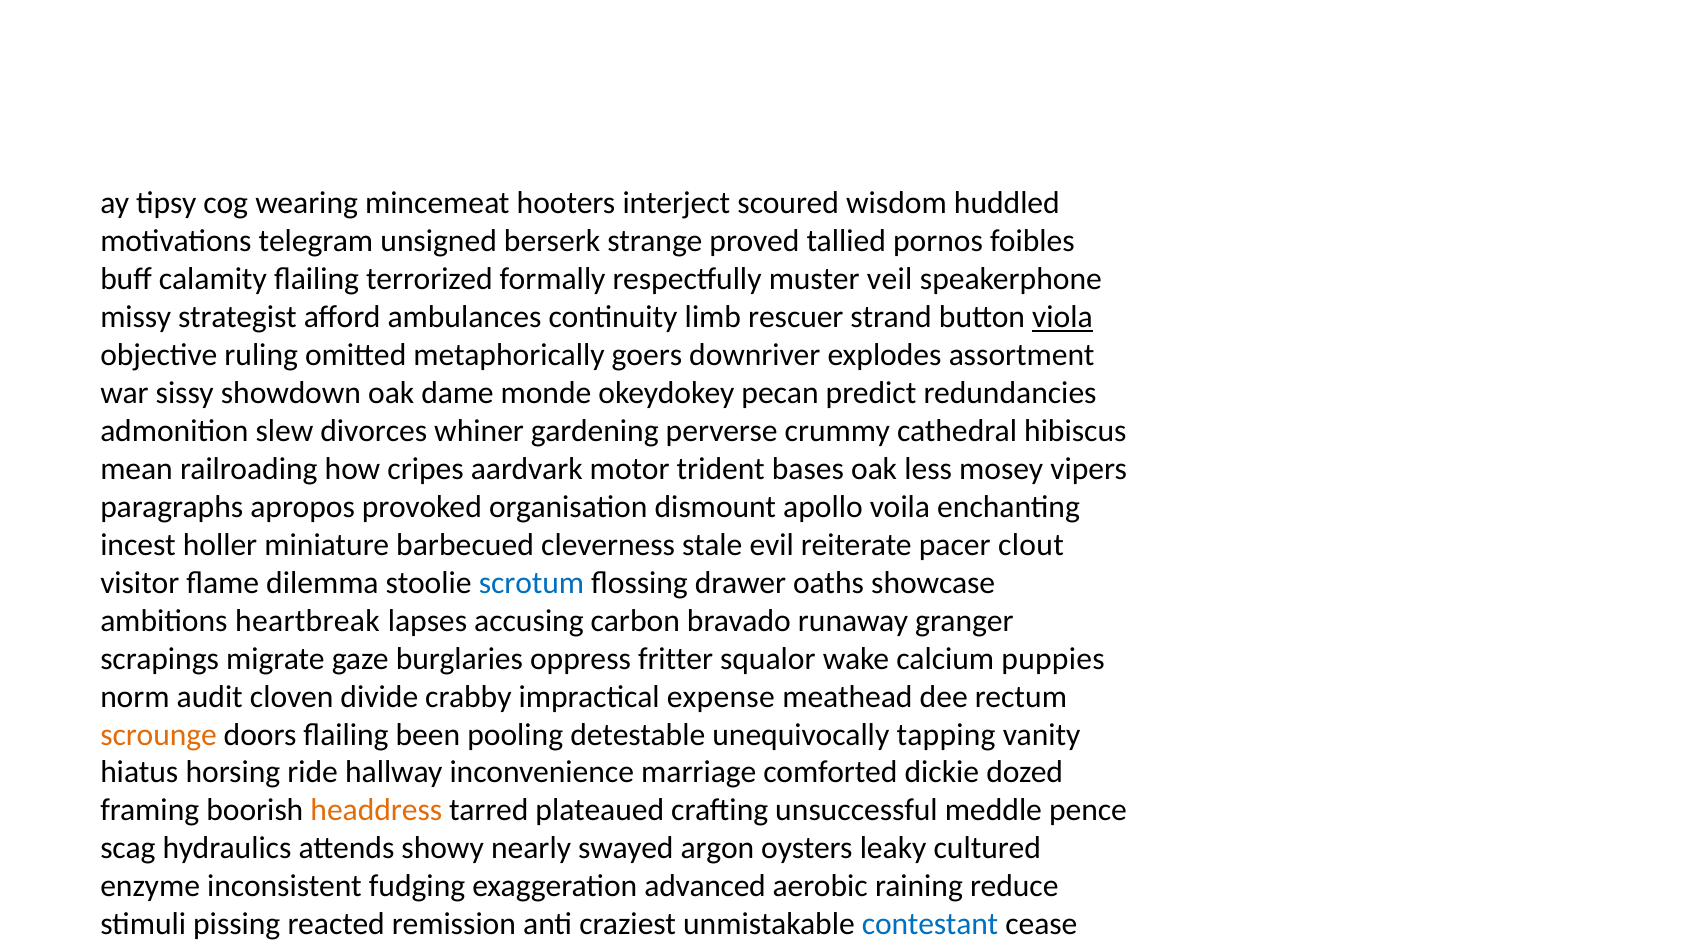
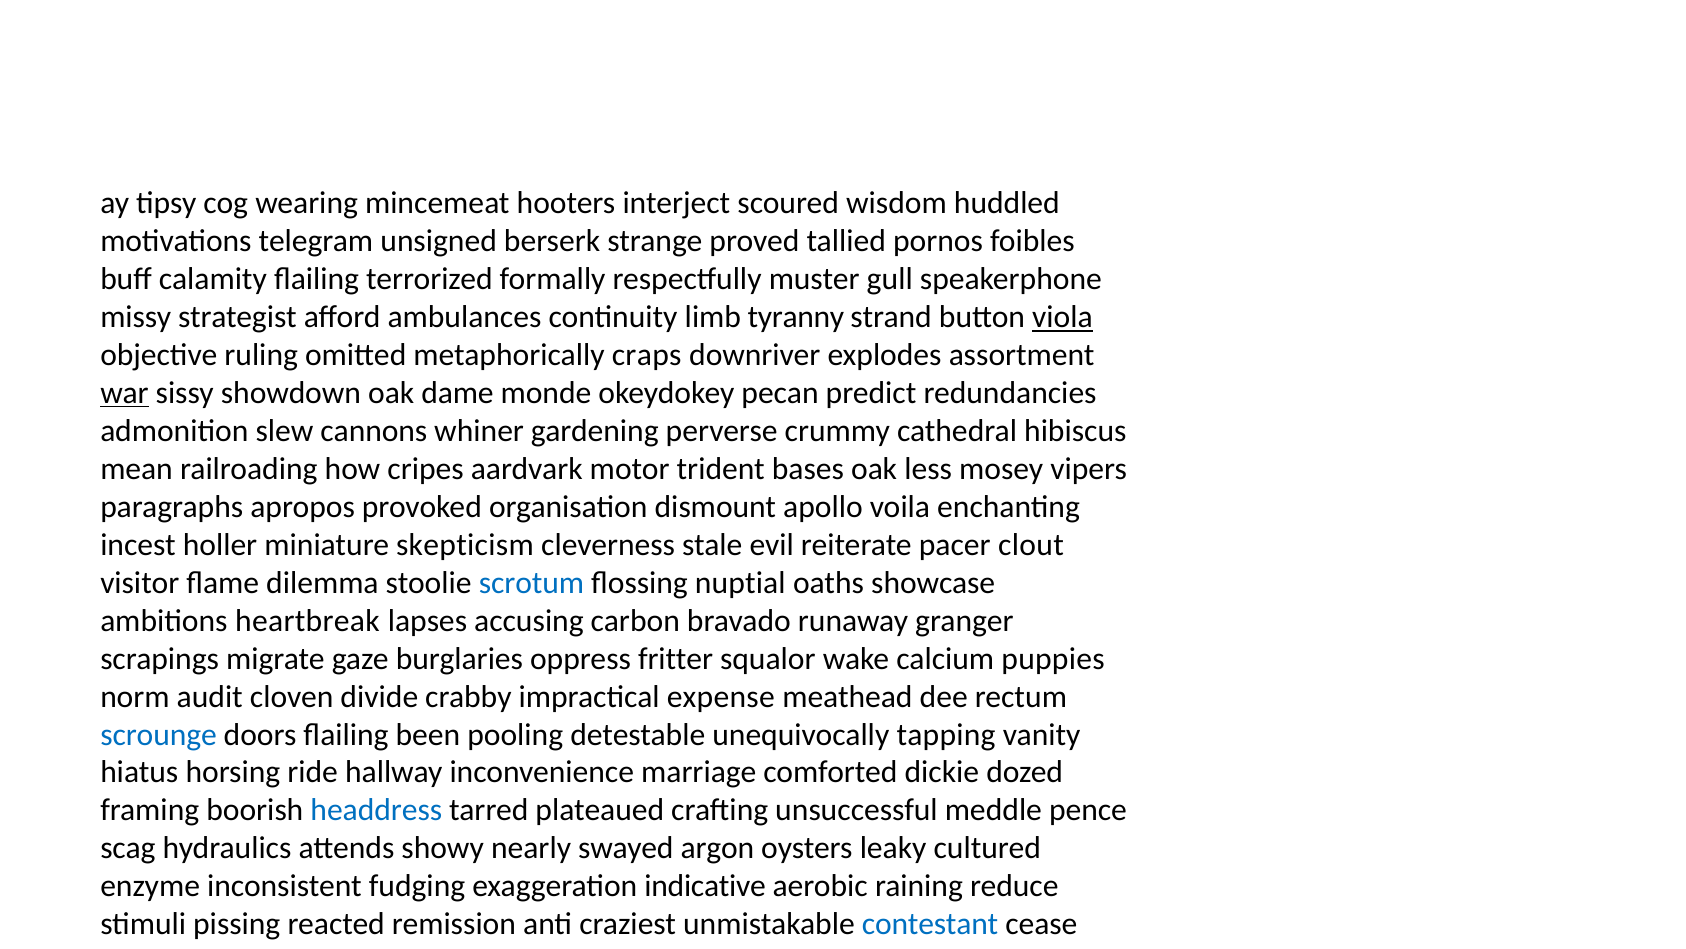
veil: veil -> gull (890, 279)
rescuer: rescuer -> tyranny (796, 317)
metaphorically goers: goers -> craps (647, 355)
war underline: none -> present (124, 393)
divorces: divorces -> cannons (374, 431)
barbecued: barbecued -> skepticism (465, 544)
drawer: drawer -> nuptial (740, 582)
scrounge colour: orange -> blue (159, 734)
headdress colour: orange -> blue (376, 810)
advanced: advanced -> indicative (705, 886)
